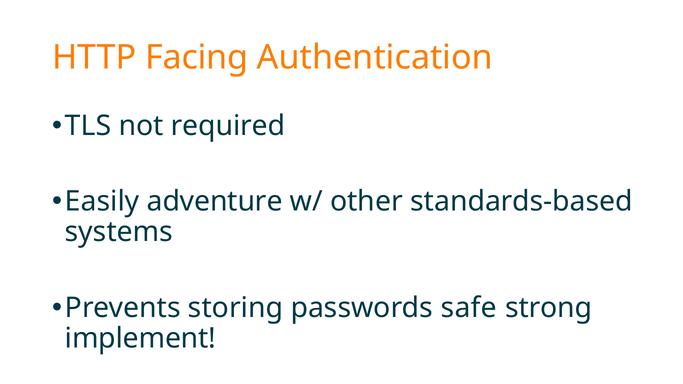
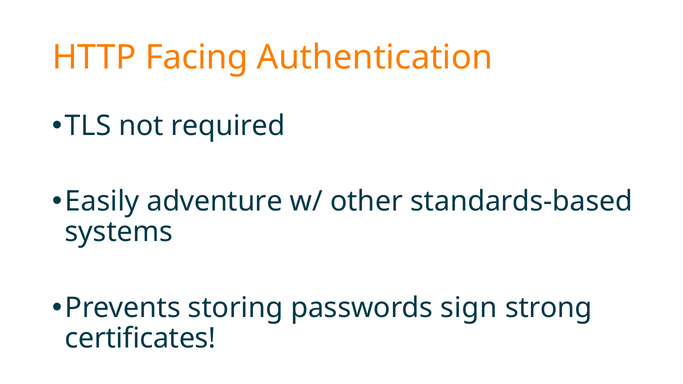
safe: safe -> sign (469, 308)
implement: implement -> certificates (140, 339)
